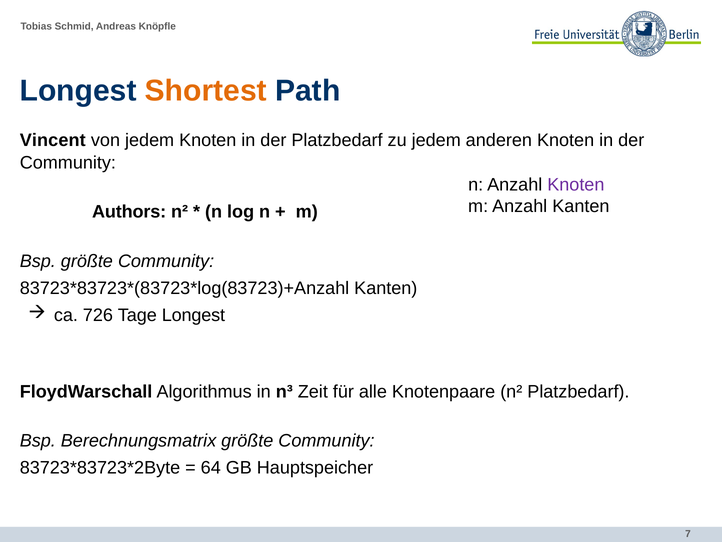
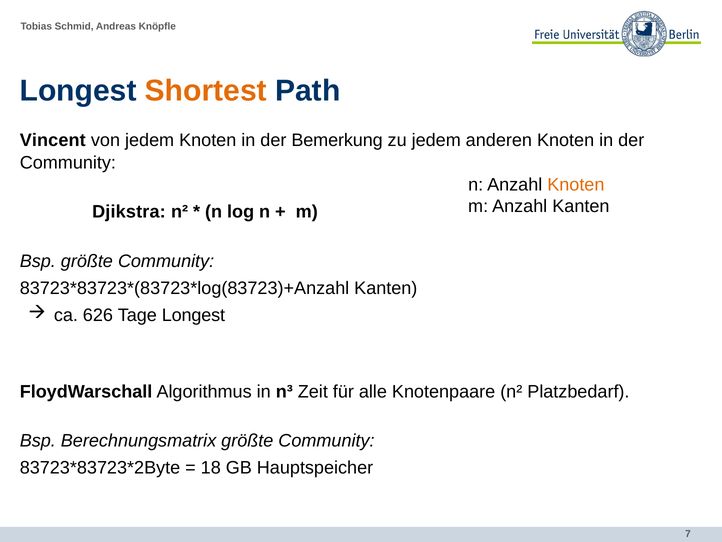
der Platzbedarf: Platzbedarf -> Bemerkung (337, 140)
Knoten colour: purple -> orange (576, 185)
Authors: Authors -> Djikstra (129, 212)
726: 726 -> 626 (98, 315)
64: 64 -> 18 (211, 468)
